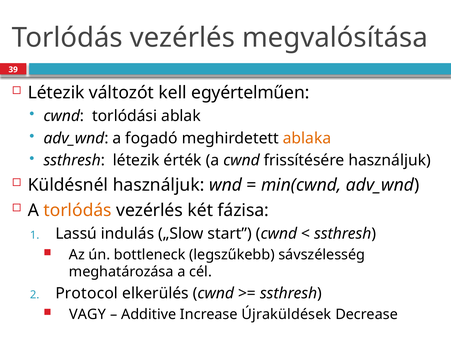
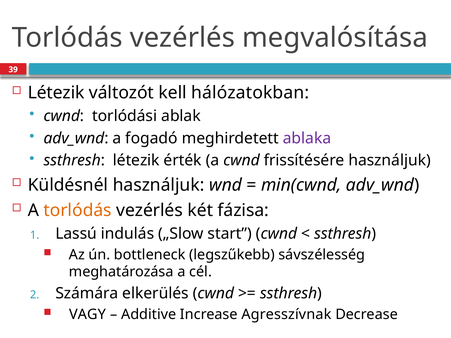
egyértelműen: egyértelműen -> hálózatokban (250, 93)
ablaka colour: orange -> purple (307, 138)
Protocol: Protocol -> Számára (87, 294)
Újraküldések: Újraküldések -> Agresszívnak (286, 315)
